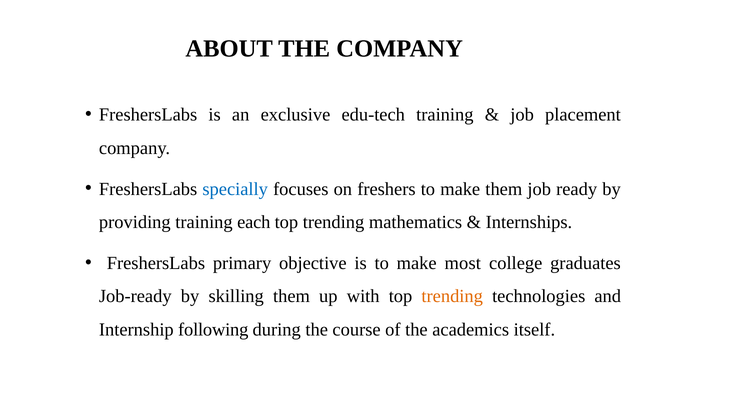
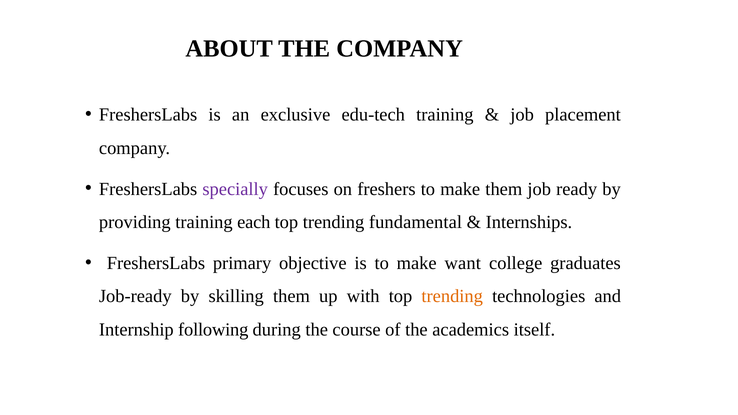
specially colour: blue -> purple (235, 189)
mathematics: mathematics -> fundamental (415, 222)
most: most -> want (463, 263)
